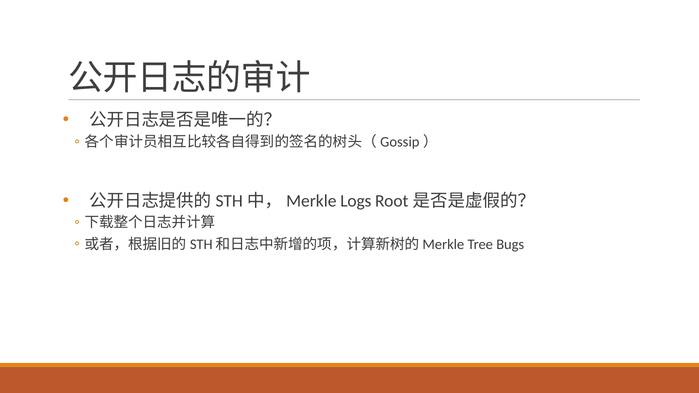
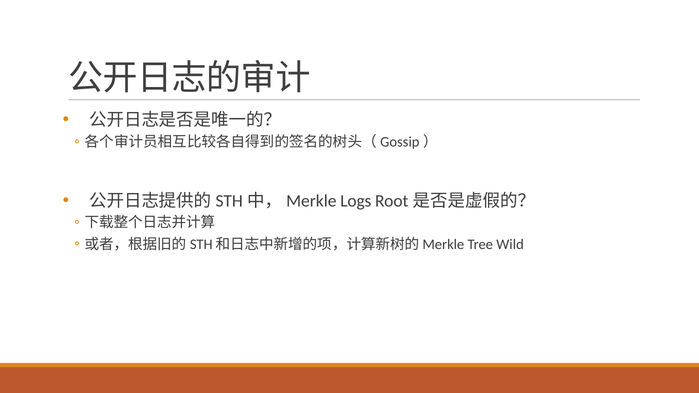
Bugs: Bugs -> Wild (510, 245)
